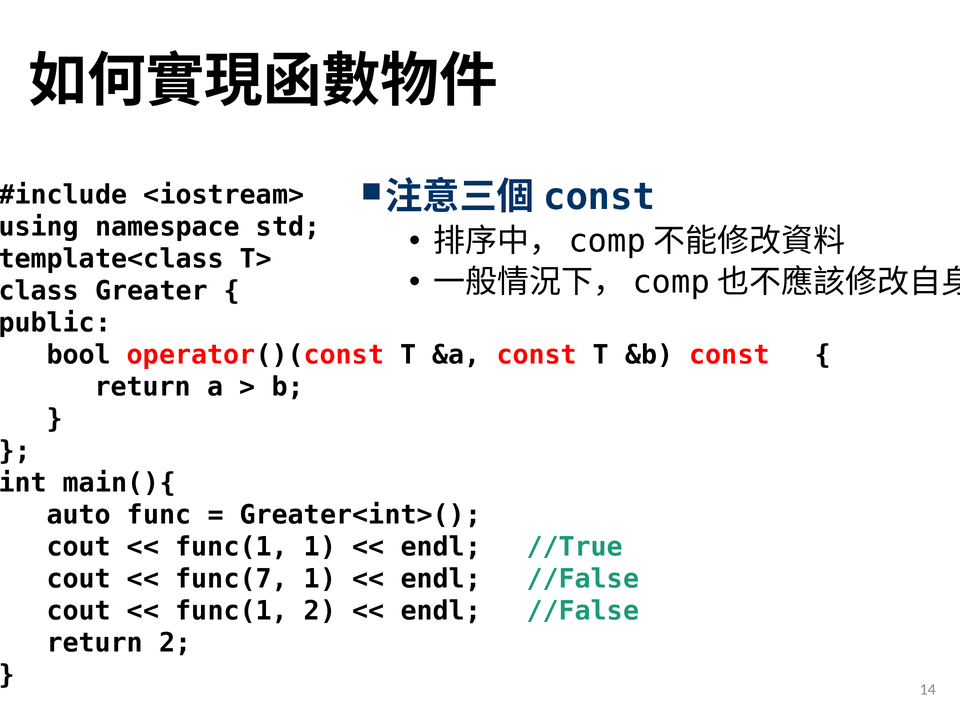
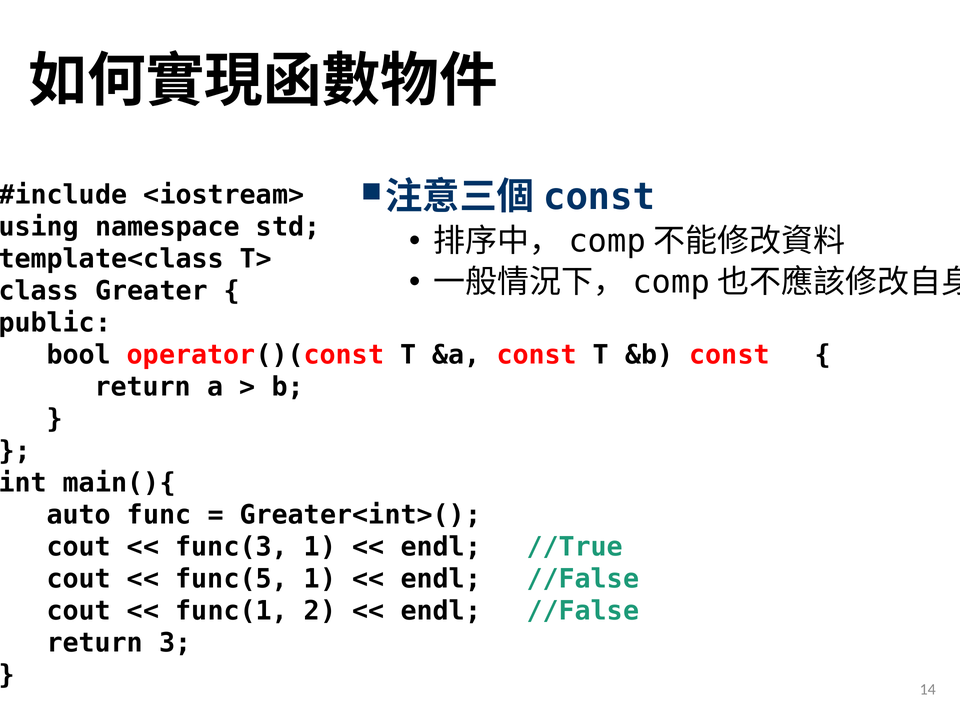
func(1: func(1 -> func(3 (232, 547)
func(7: func(7 -> func(5 (232, 579)
return 2: 2 -> 3 (175, 643)
